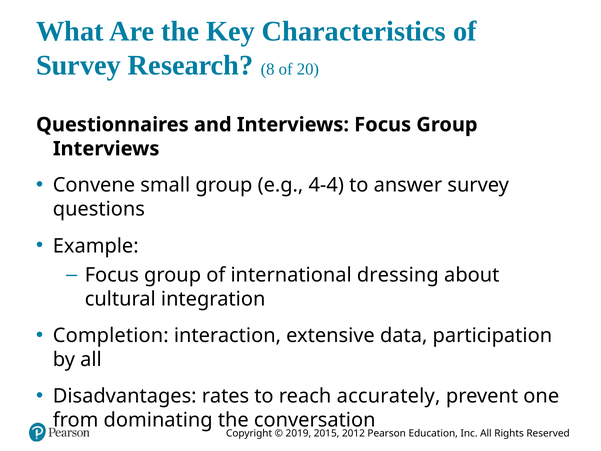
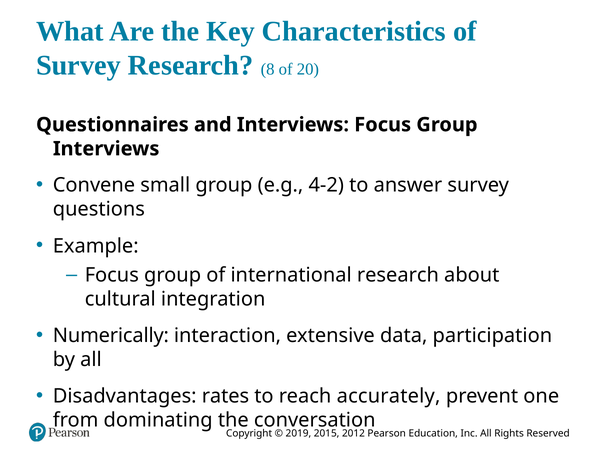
4-4: 4-4 -> 4-2 (326, 185)
international dressing: dressing -> research (398, 275)
Completion: Completion -> Numerically (111, 335)
